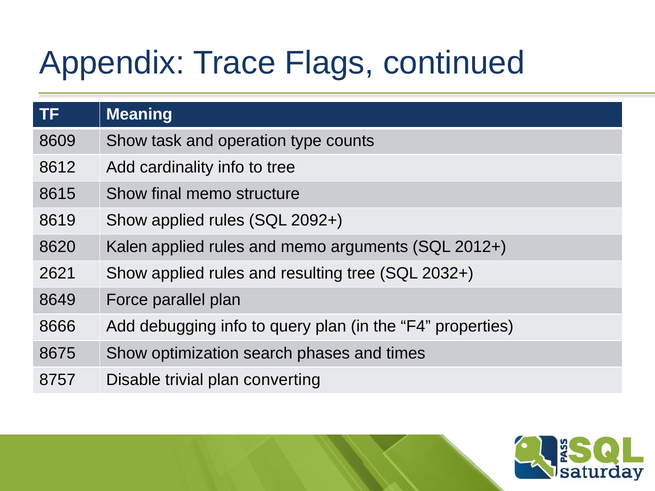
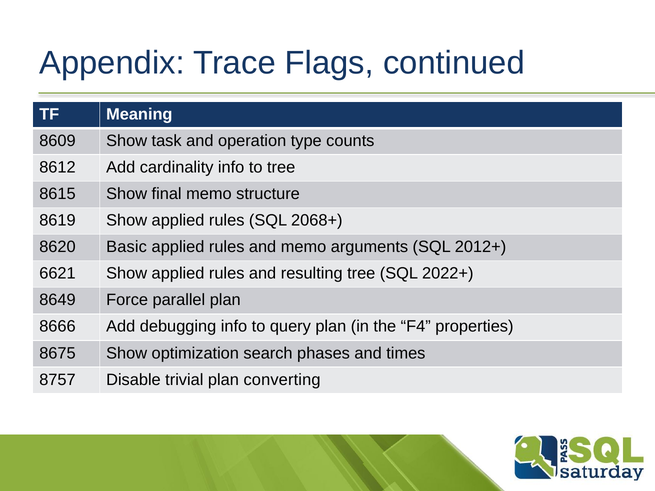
2092+: 2092+ -> 2068+ (317, 221)
Kalen: Kalen -> Basic (127, 247)
2621: 2621 -> 6621 (57, 274)
2032+: 2032+ -> 2022+ (448, 274)
